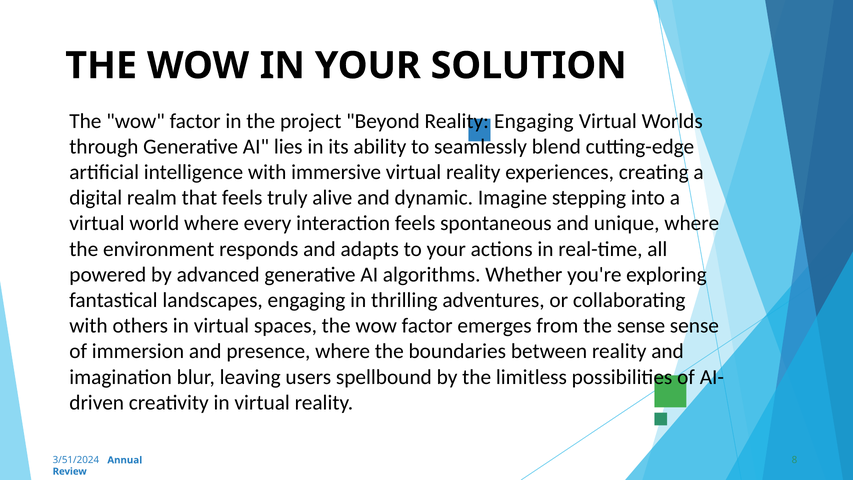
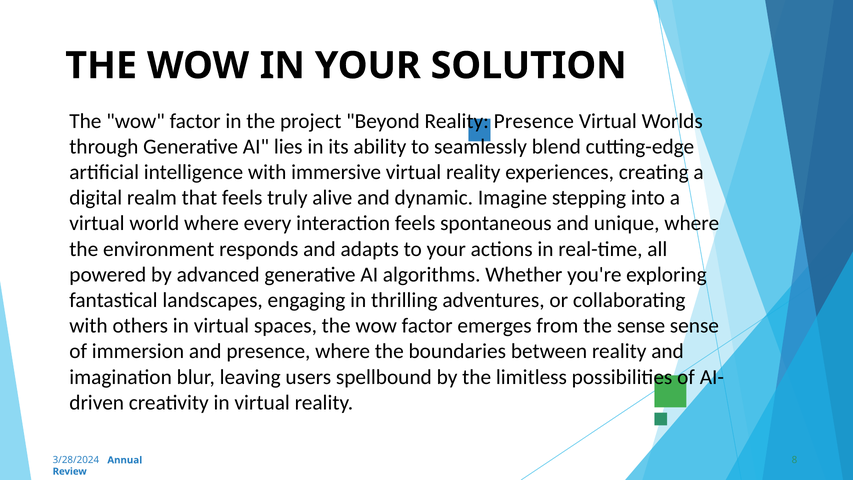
Reality Engaging: Engaging -> Presence (534, 121)
3/51/2024: 3/51/2024 -> 3/28/2024 (76, 460)
